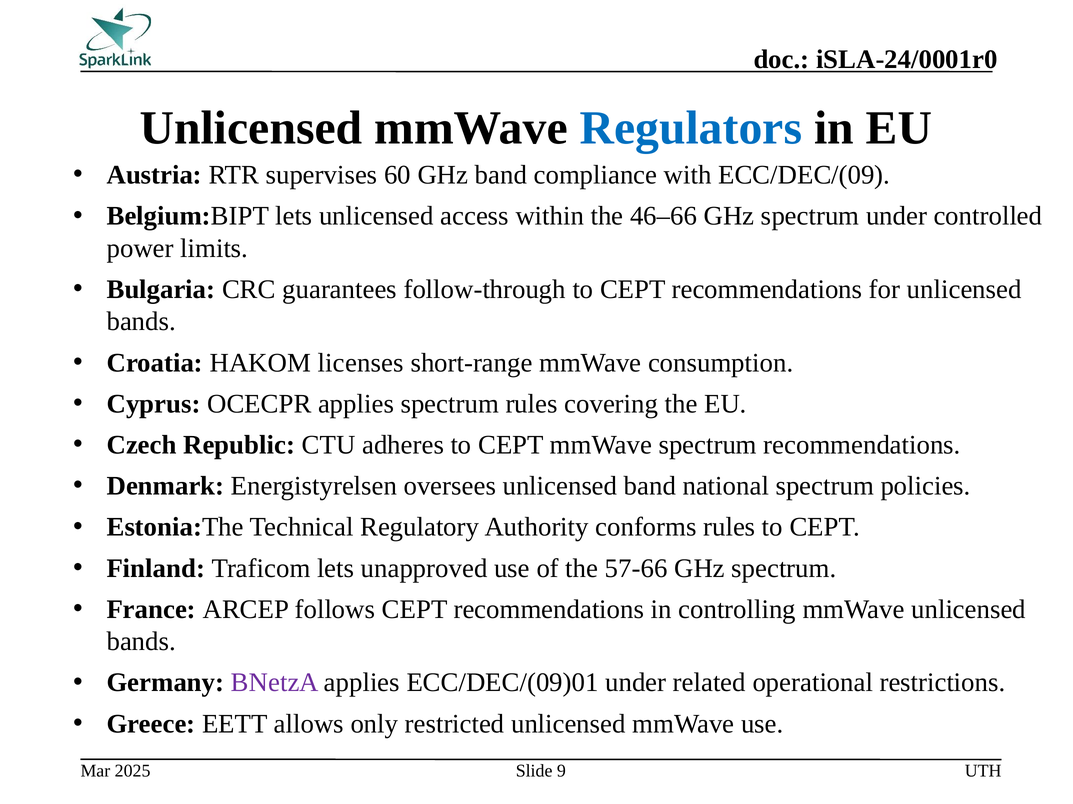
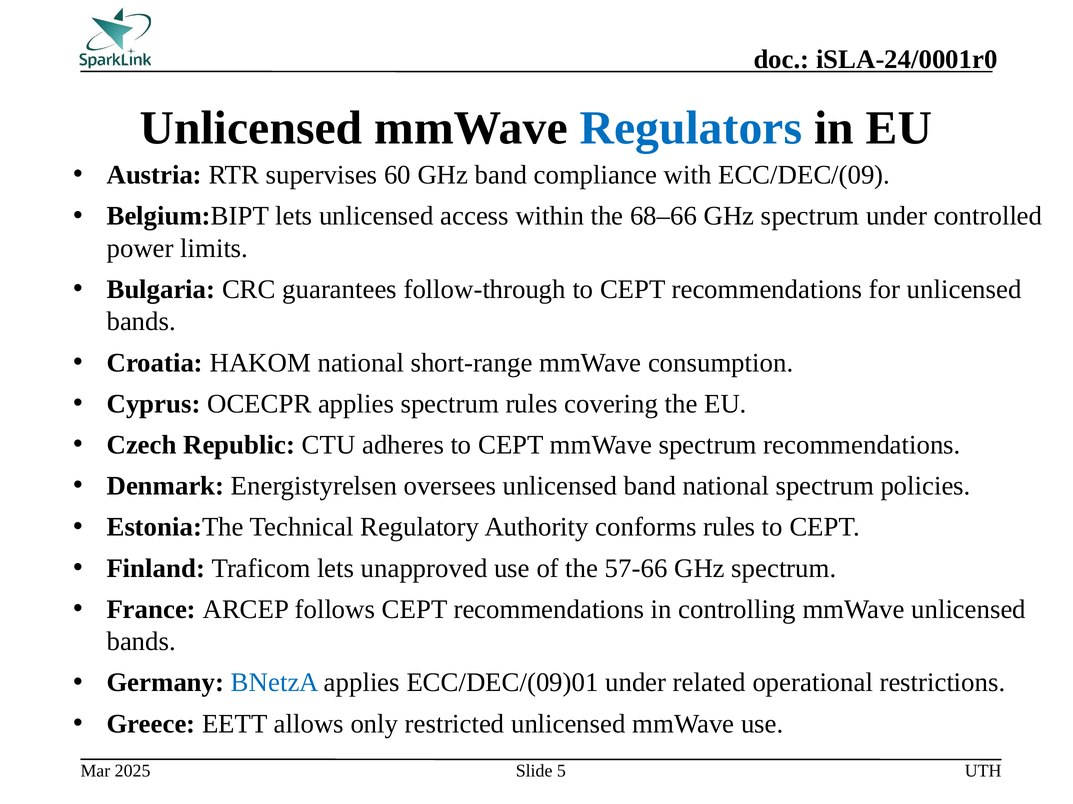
46–66: 46–66 -> 68–66 (664, 216)
HAKOM licenses: licenses -> national (361, 363)
BNetzA colour: purple -> blue (275, 683)
9: 9 -> 5 (561, 772)
